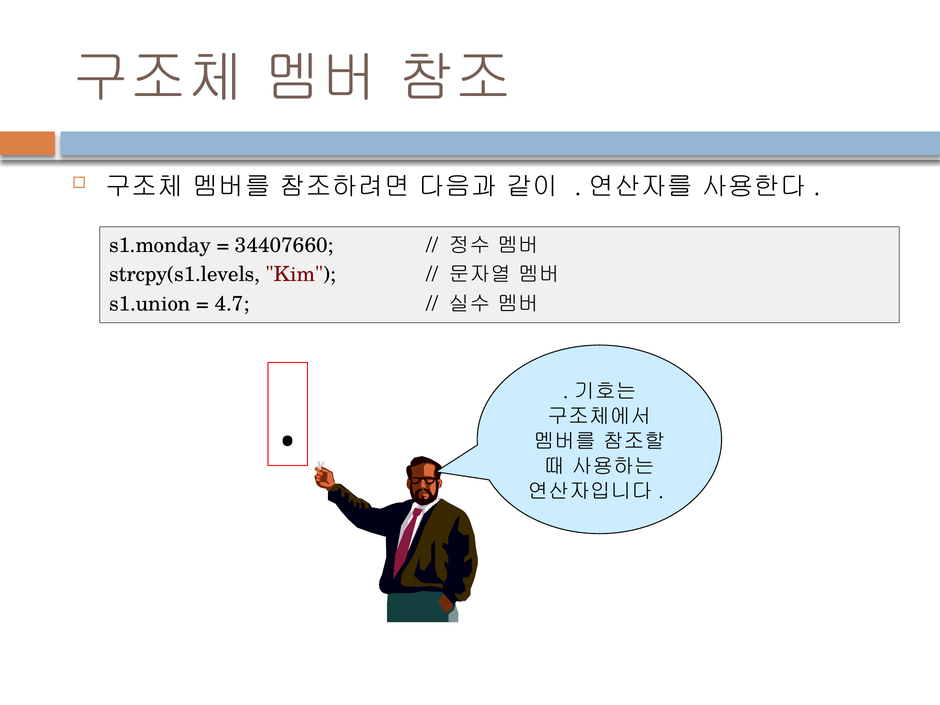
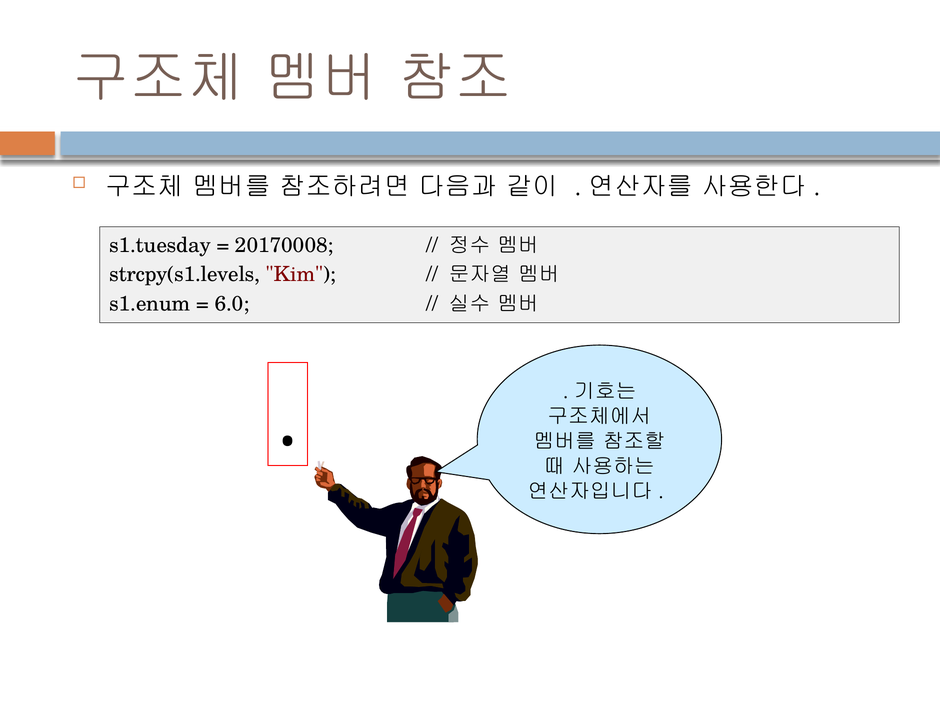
s1.monday: s1.monday -> s1.tuesday (160, 245)
34407660: 34407660 -> 20170008 (284, 245)
s1.union: s1.union -> s1.enum (150, 304)
4.7: 4.7 -> 6.0 (232, 304)
